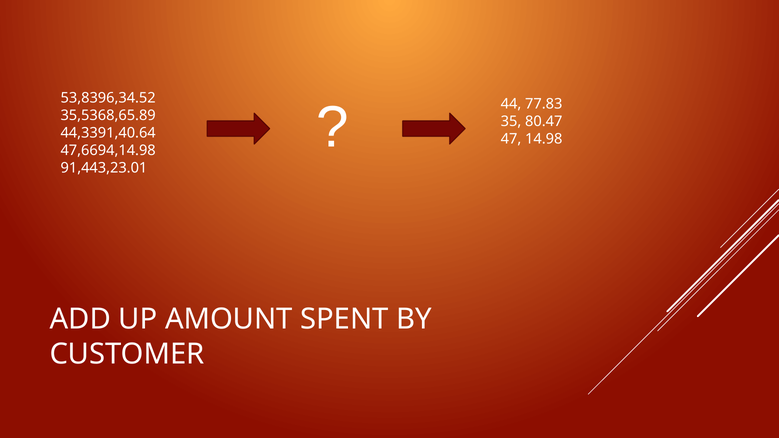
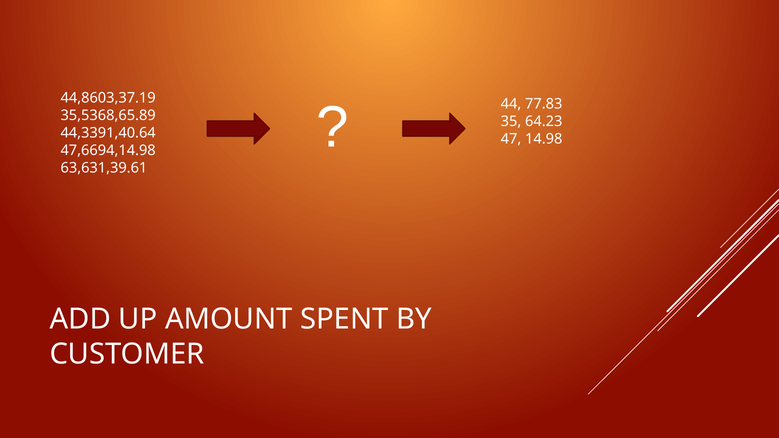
53,8396,34.52: 53,8396,34.52 -> 44,8603,37.19 (108, 98)
80.47: 80.47 -> 64.23 (544, 122)
91,443,23.01: 91,443,23.01 -> 63,631,39.61 (104, 168)
